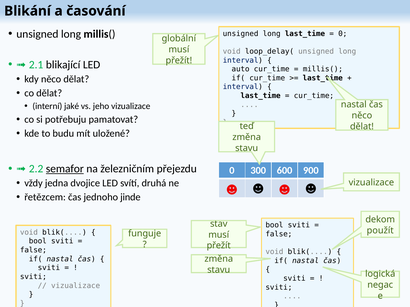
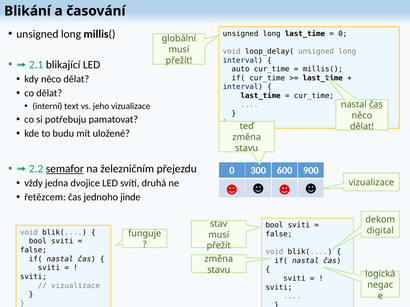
jaké: jaké -> text (72, 106)
čas underline: none -> present (376, 105)
použít: použít -> digital (380, 231)
